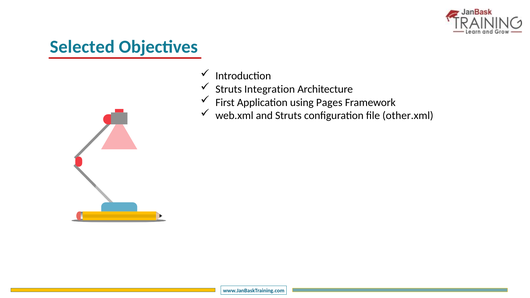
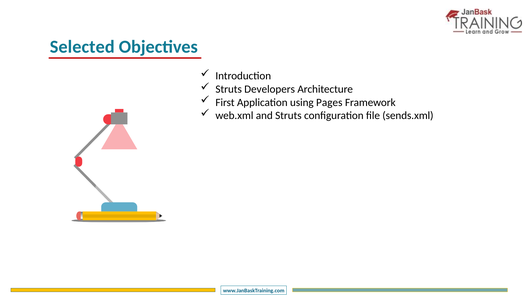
Integration: Integration -> Developers (270, 89)
other.xml: other.xml -> sends.xml (408, 116)
